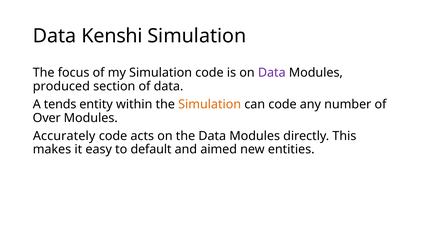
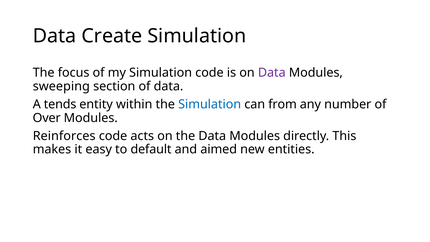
Kenshi: Kenshi -> Create (112, 36)
produced: produced -> sweeping (61, 86)
Simulation colour: orange -> blue (210, 104)
can code: code -> from (283, 104)
Accurately: Accurately -> Reinforces (64, 136)
